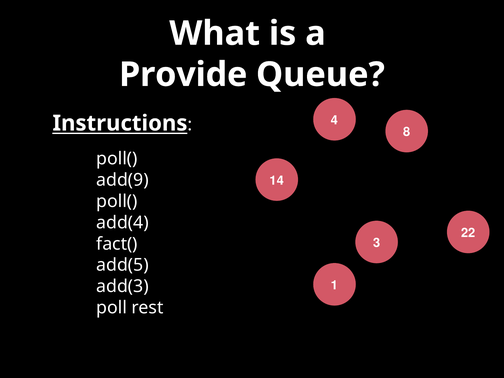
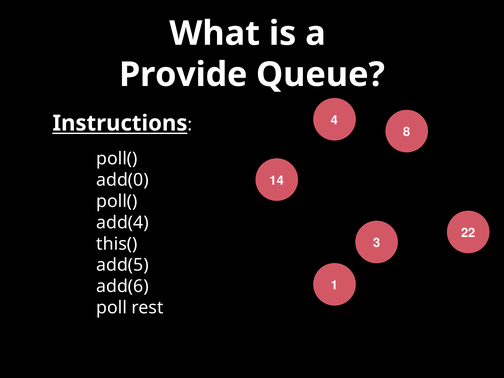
add(9: add(9 -> add(0 (123, 180)
fact(: fact( -> this( (117, 244)
add(3: add(3 -> add(6 (123, 286)
